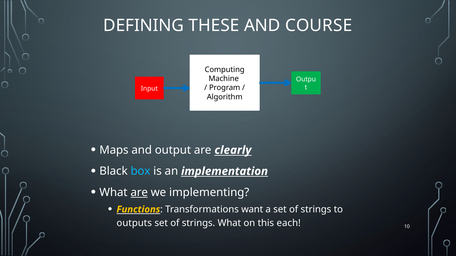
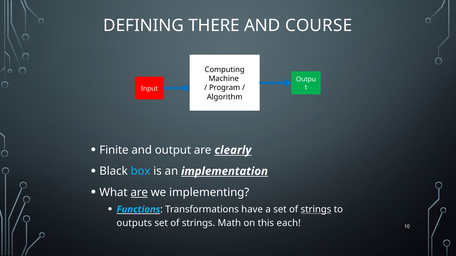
THESE: THESE -> THERE (214, 25)
Maps: Maps -> Finite (114, 150)
Functions colour: yellow -> light blue (138, 210)
want: want -> have (252, 210)
strings underline: none -> present (316, 210)
strings What: What -> Math (229, 223)
